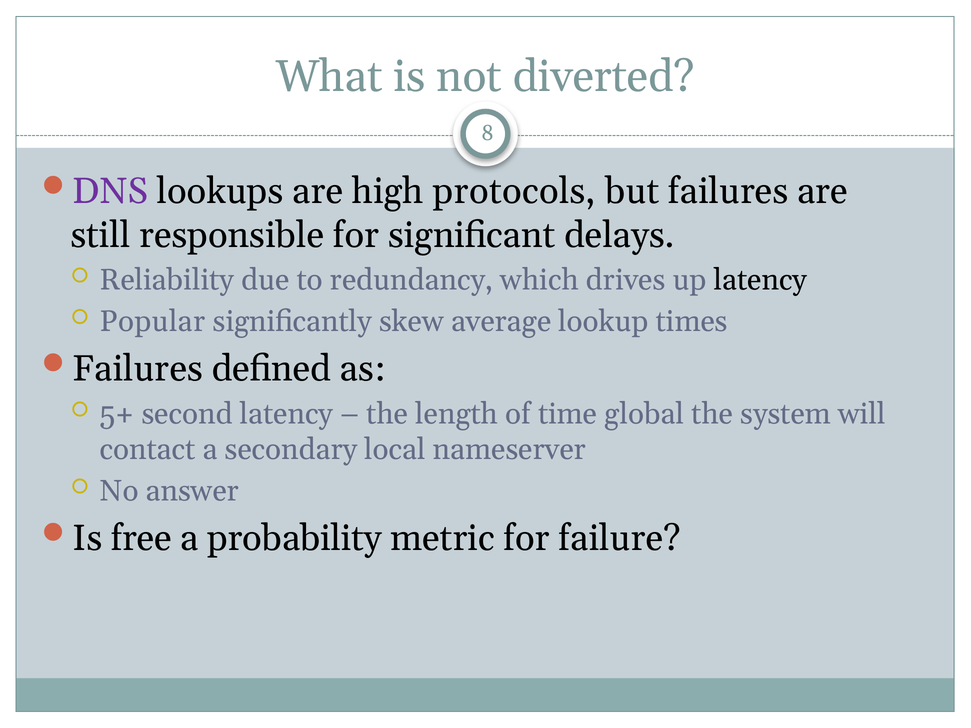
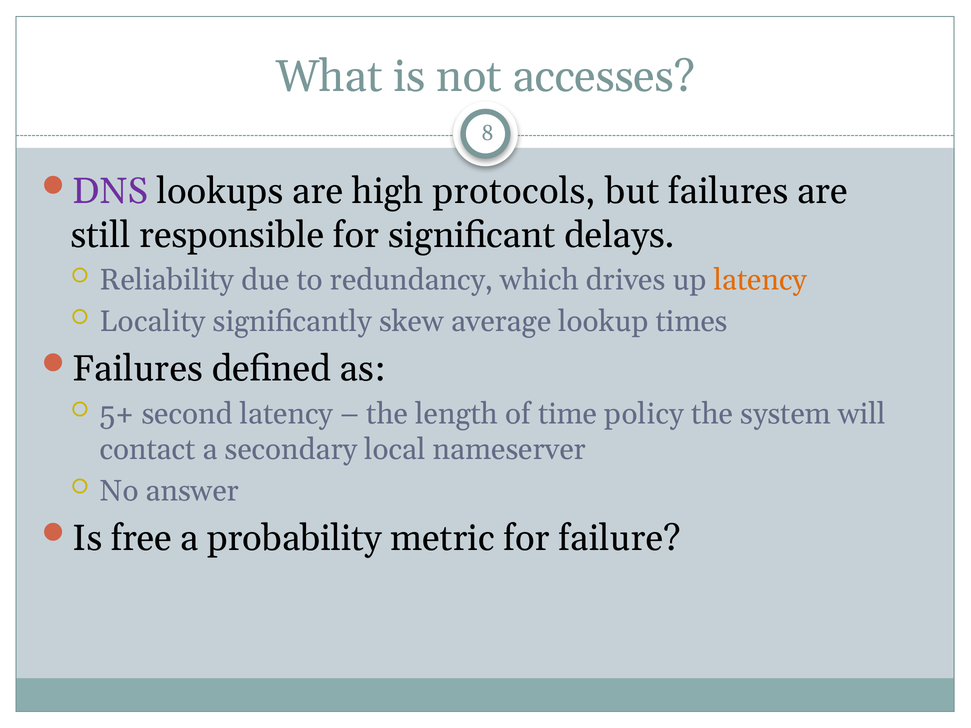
diverted: diverted -> accesses (604, 76)
latency colour: black -> orange (760, 280)
Popular: Popular -> Locality (153, 322)
global: global -> policy (644, 414)
